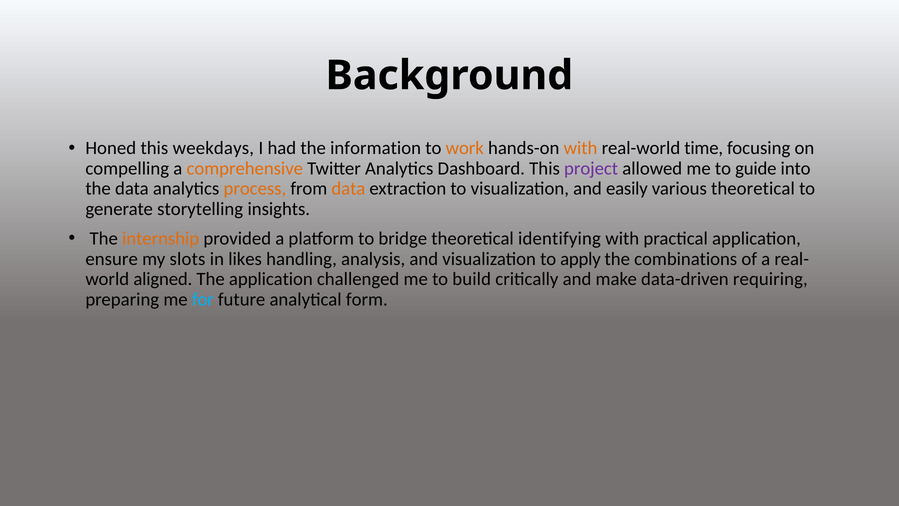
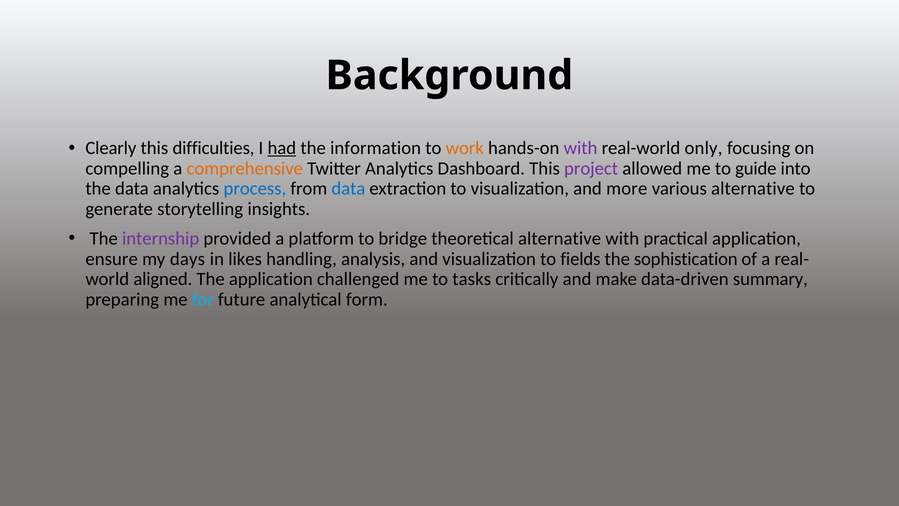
Honed: Honed -> Clearly (111, 148)
weekdays: weekdays -> difficulties (214, 148)
had underline: none -> present (282, 148)
with colour: orange -> purple (581, 148)
time: time -> only (703, 148)
process colour: orange -> blue (255, 189)
data colour: orange -> blue (348, 189)
easily: easily -> more (627, 189)
various theoretical: theoretical -> alternative (753, 189)
internship colour: orange -> purple (161, 238)
theoretical identifying: identifying -> alternative (560, 238)
slots: slots -> days (187, 259)
apply: apply -> fields (580, 259)
combinations: combinations -> sophistication (686, 259)
build: build -> tasks (472, 279)
requiring: requiring -> summary (770, 279)
